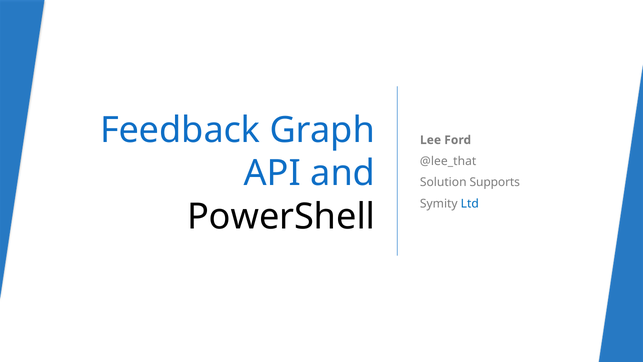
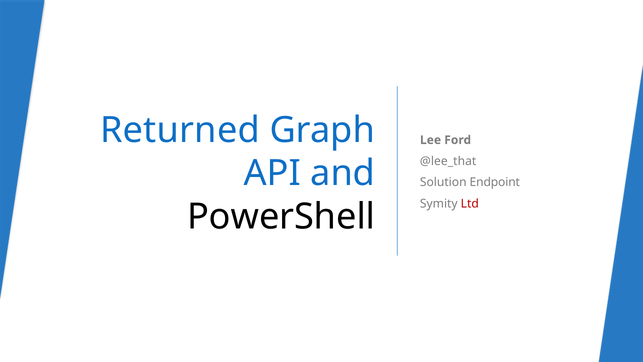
Feedback: Feedback -> Returned (180, 130)
Supports: Supports -> Endpoint (495, 182)
Ltd colour: blue -> red (470, 203)
